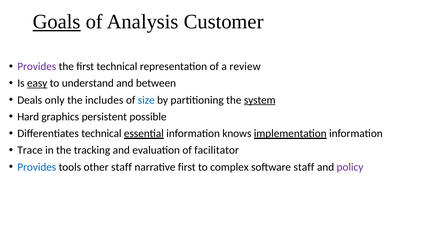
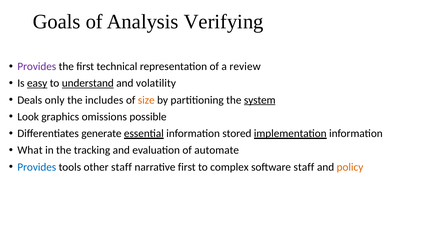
Goals underline: present -> none (57, 22)
Customer: Customer -> Verifying (224, 22)
understand underline: none -> present (88, 83)
between: between -> volatility (156, 83)
size colour: blue -> orange (146, 100)
Hard: Hard -> Look (28, 117)
persistent: persistent -> omissions (104, 117)
Differentiates technical: technical -> generate (101, 134)
knows: knows -> stored (237, 134)
Trace: Trace -> What (30, 150)
facilitator: facilitator -> automate (217, 150)
policy colour: purple -> orange (350, 167)
